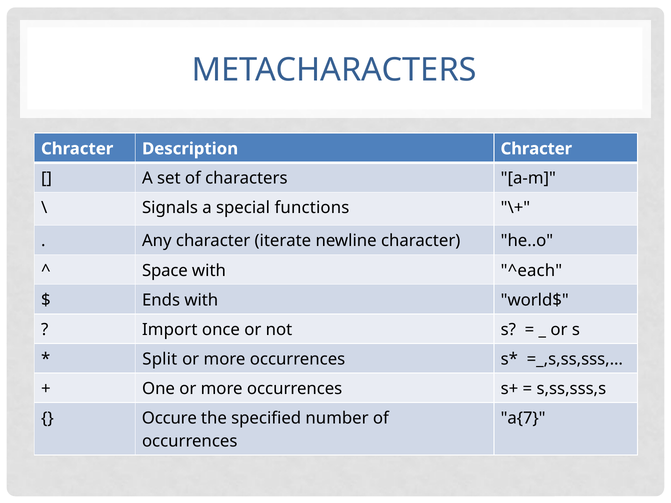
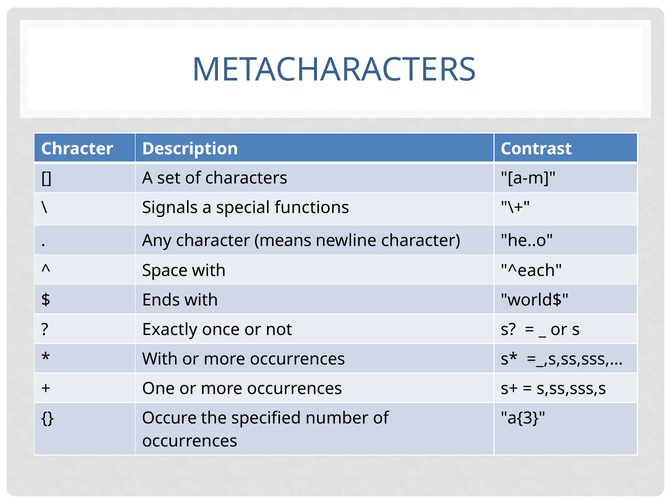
Description Chracter: Chracter -> Contrast (536, 149)
iterate: iterate -> means (283, 241)
Import: Import -> Exactly (170, 330)
Split: Split -> With (160, 359)
a{7: a{7 -> a{3 (523, 418)
